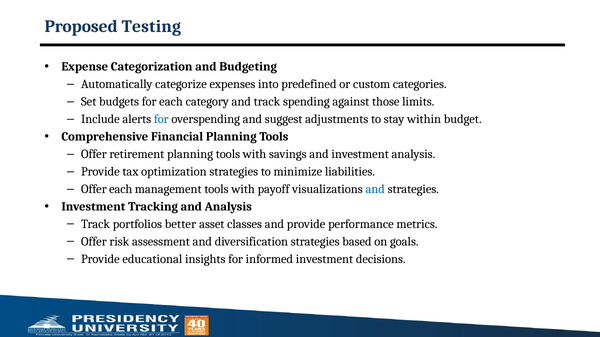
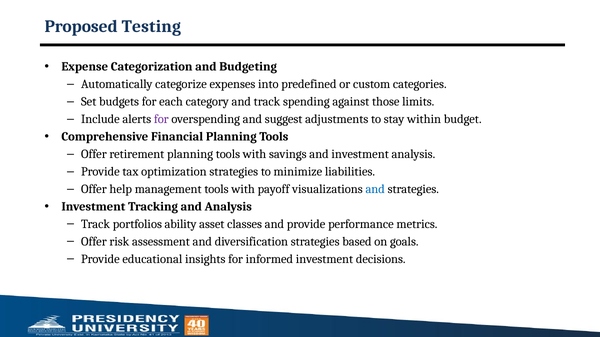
for colour: blue -> purple (161, 119)
Offer each: each -> help (121, 189)
better: better -> ability (181, 224)
